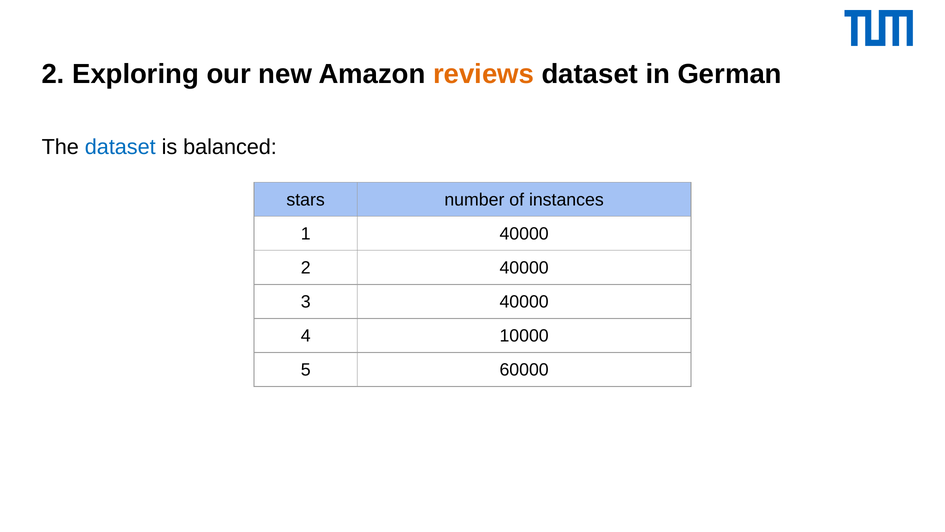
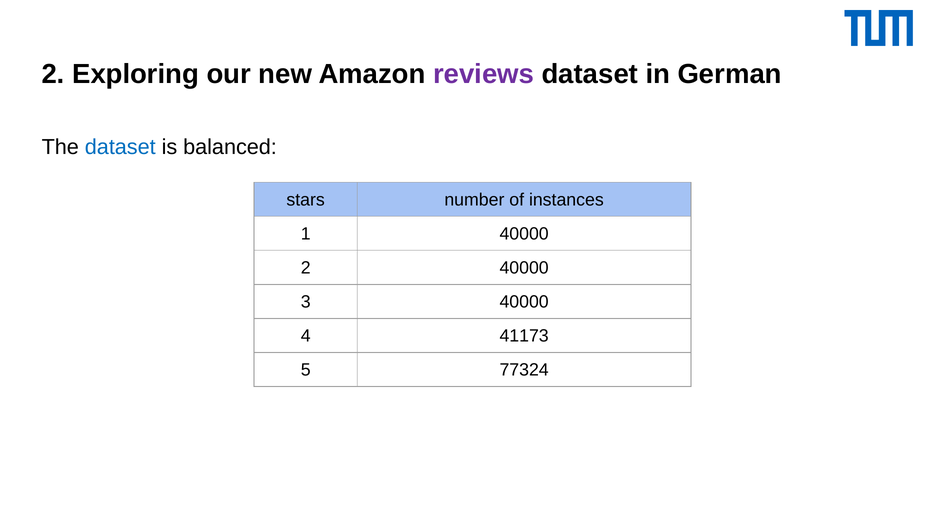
reviews colour: orange -> purple (484, 74)
10000: 10000 -> 41173 (524, 335)
60000: 60000 -> 77324 (524, 369)
